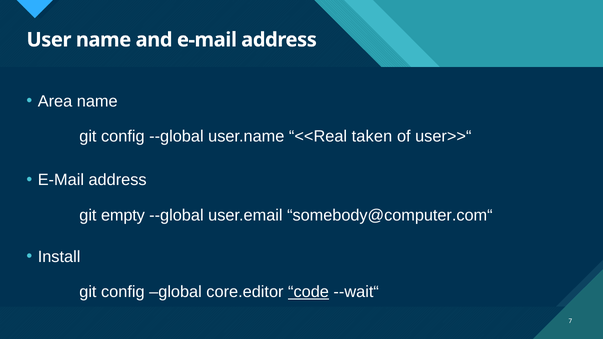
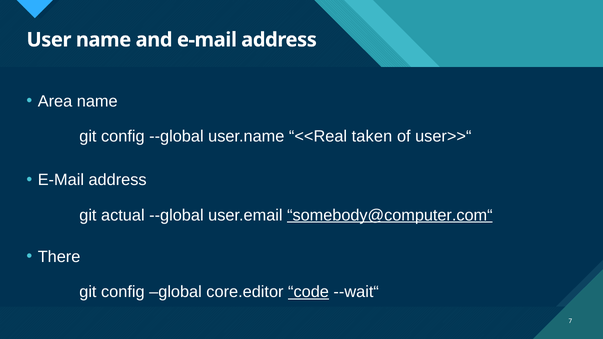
empty: empty -> actual (123, 215)
somebody@computer.com“ underline: none -> present (390, 215)
Install: Install -> There (59, 257)
